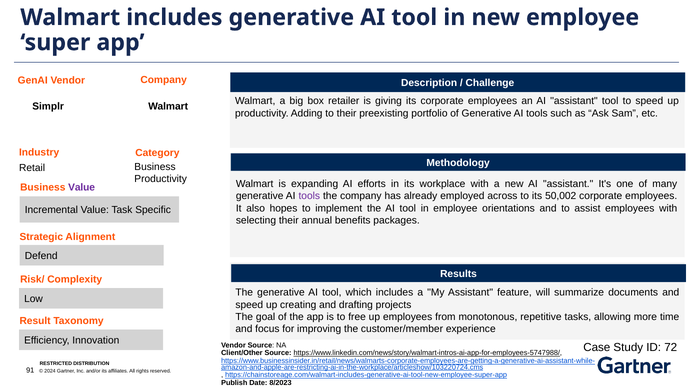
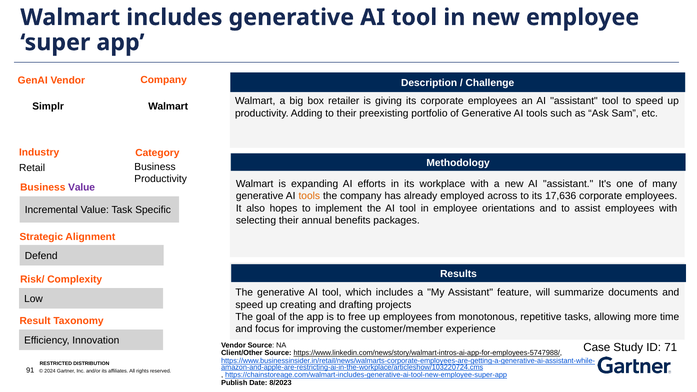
tools colour: purple -> orange (309, 196)
50,002: 50,002 -> 17,636 (561, 196)
72: 72 -> 71 (671, 347)
